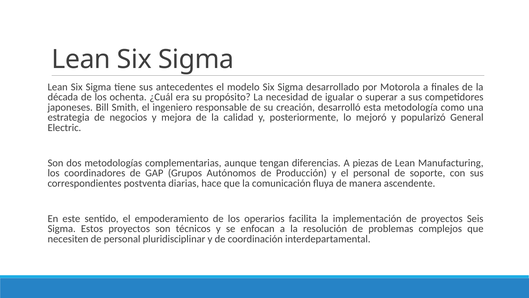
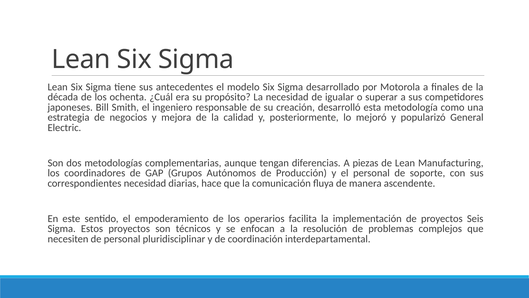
correspondientes postventa: postventa -> necesidad (145, 183)
